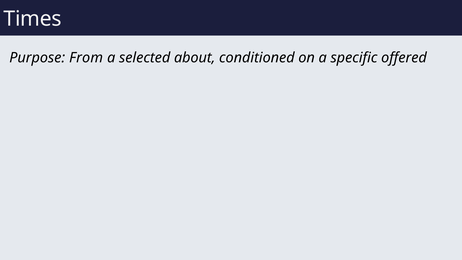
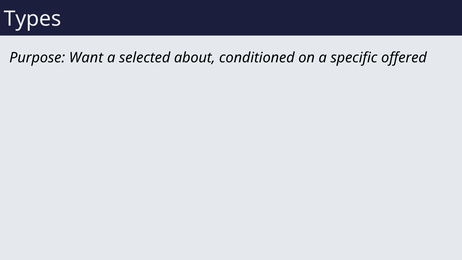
Times: Times -> Types (33, 19)
From: From -> Want (86, 58)
